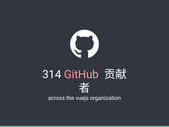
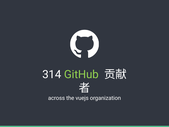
GitHub colour: pink -> light green (81, 74)
